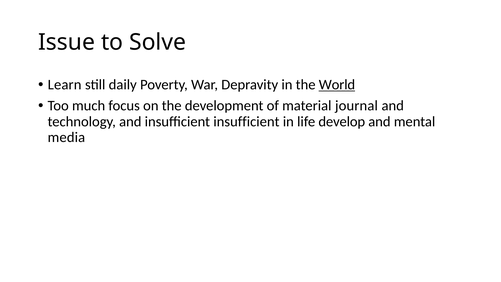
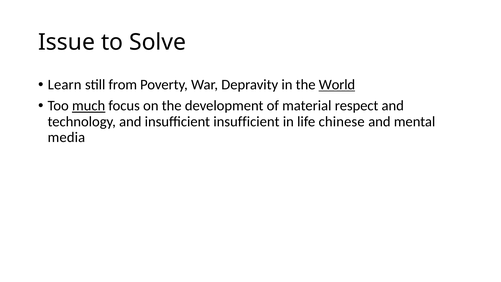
daily: daily -> from (123, 85)
much underline: none -> present (89, 106)
journal: journal -> respect (357, 106)
develop: develop -> chinese (342, 121)
